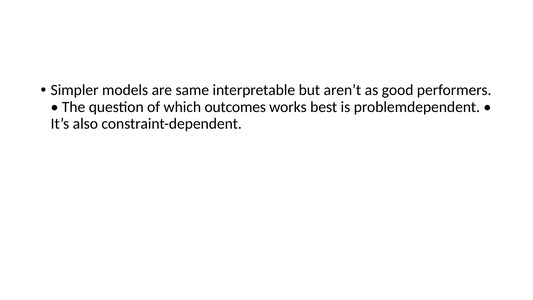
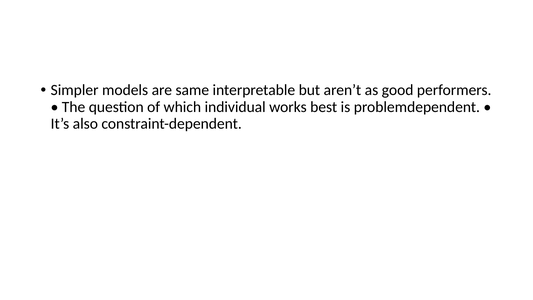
outcomes: outcomes -> individual (235, 107)
